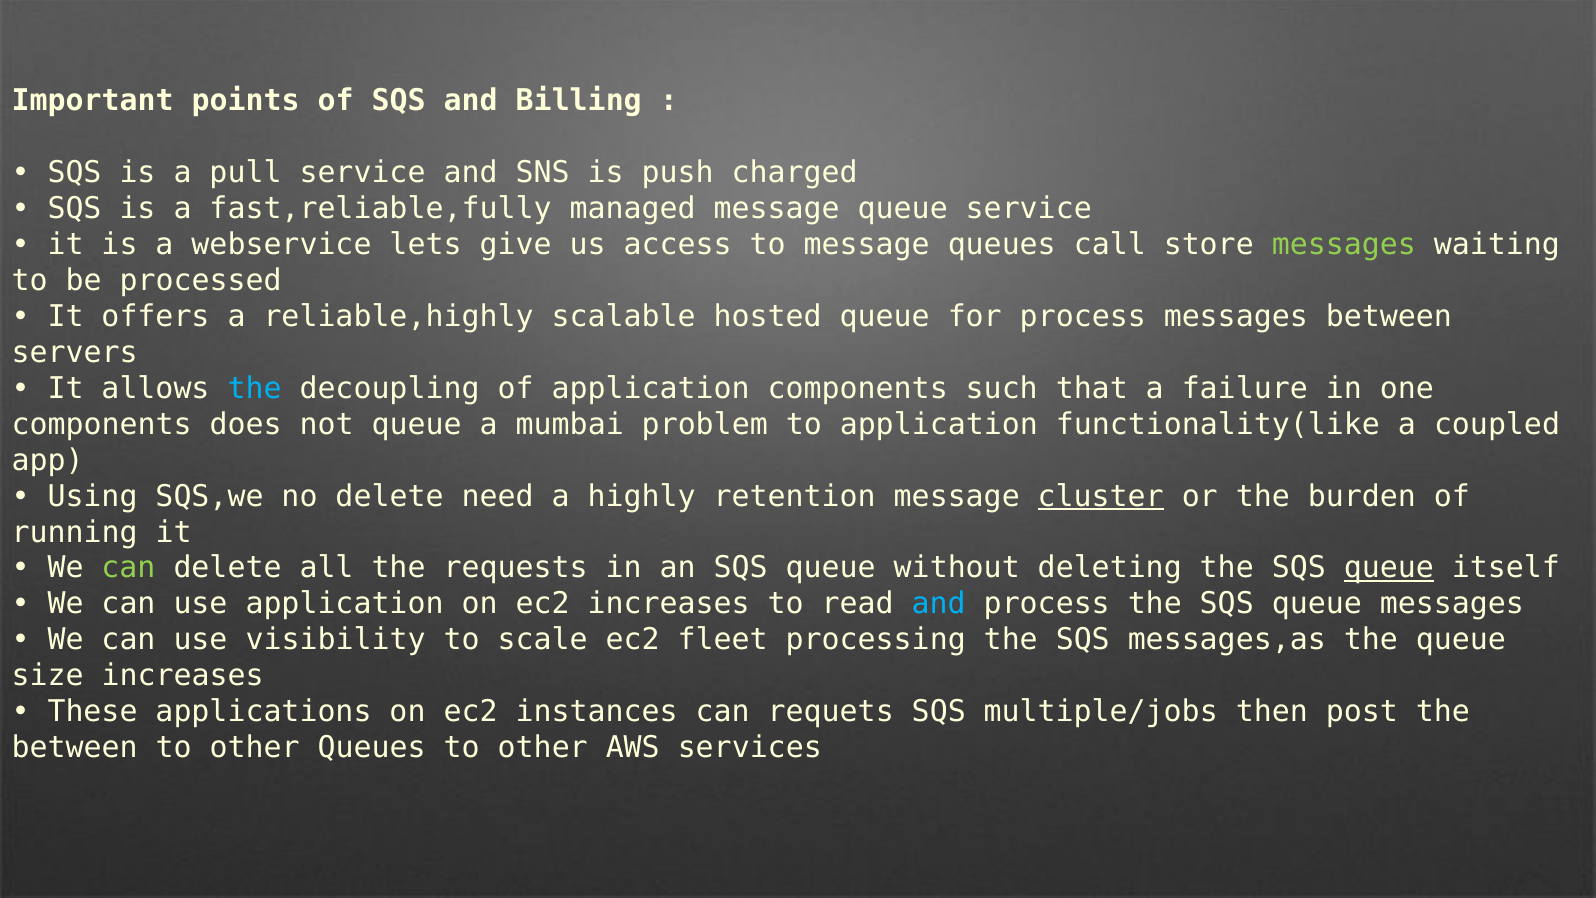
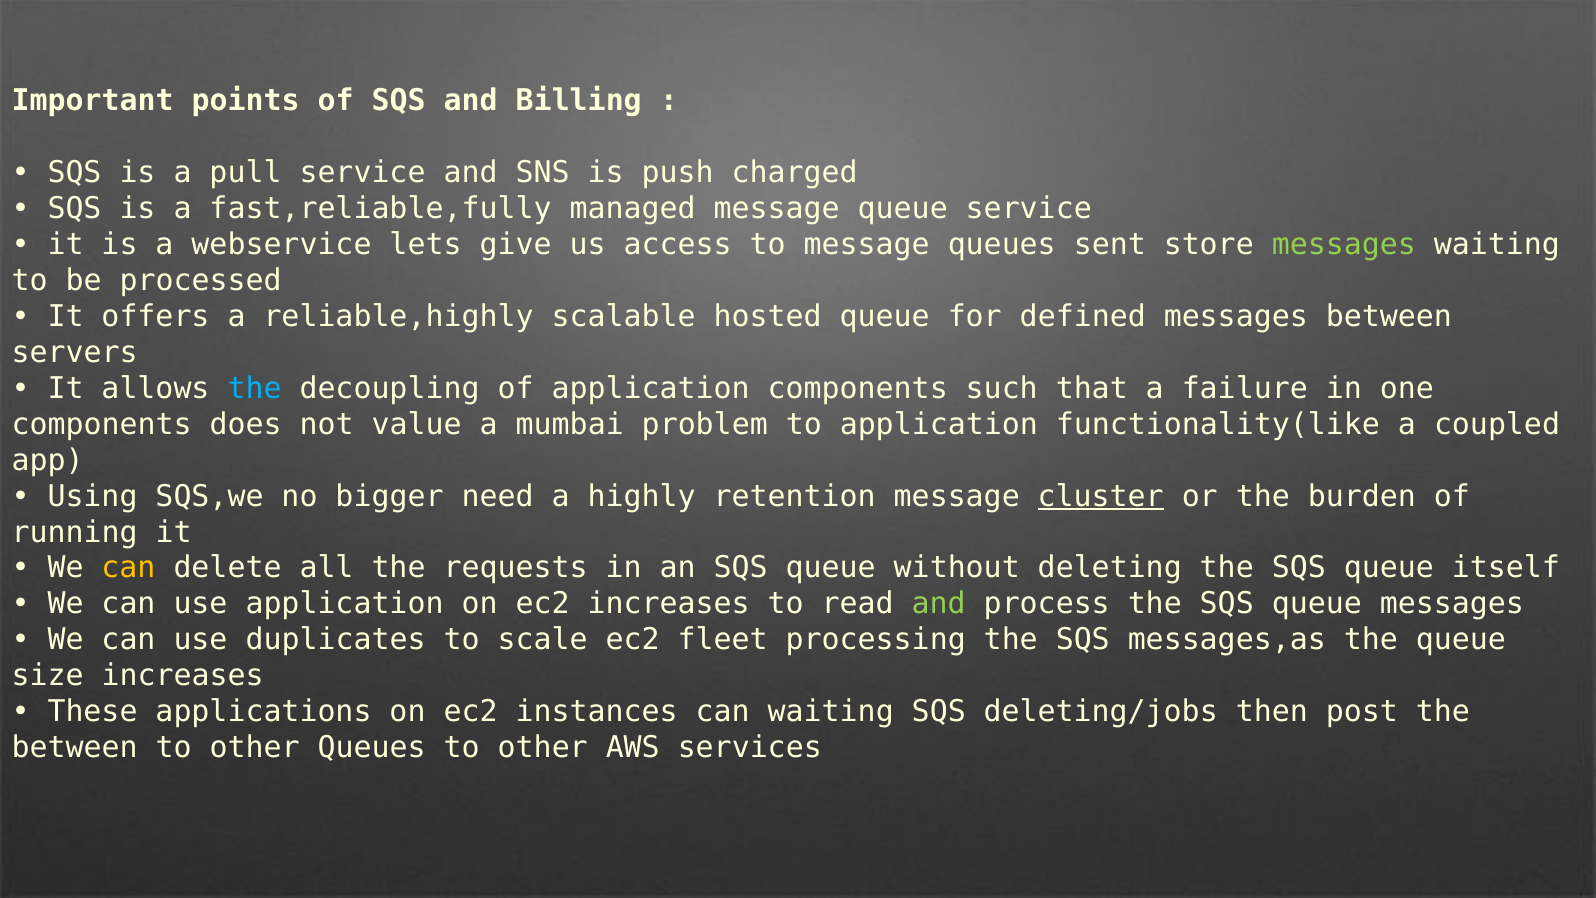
call: call -> sent (1110, 245)
for process: process -> defined (1083, 317)
not queue: queue -> value (417, 424)
no delete: delete -> bigger (390, 496)
can colour: light green -> yellow (128, 568)
queue underline: present -> none (1389, 568)
and colour: light blue -> light green (939, 604)
visibility: visibility -> duplicates (336, 640)
can requets: requets -> waiting (831, 712)
multiple/jobs: multiple/jobs -> deleting/jobs (1101, 712)
